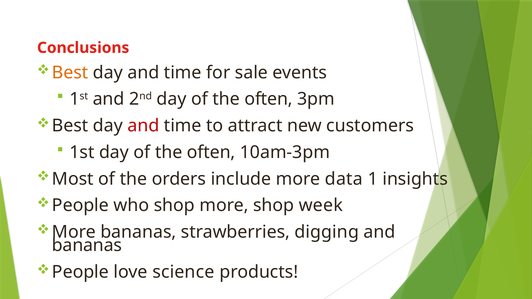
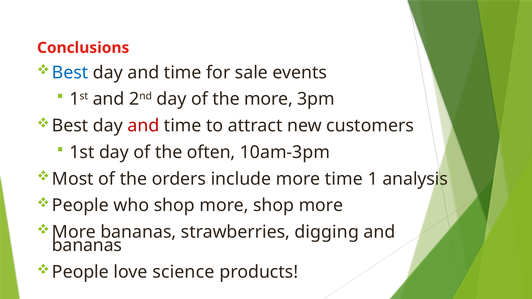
Best colour: orange -> blue (70, 73)
often: often -> more (269, 99)
more data: data -> time (344, 179)
insights: insights -> analysis (415, 179)
more shop week: week -> more (321, 206)
